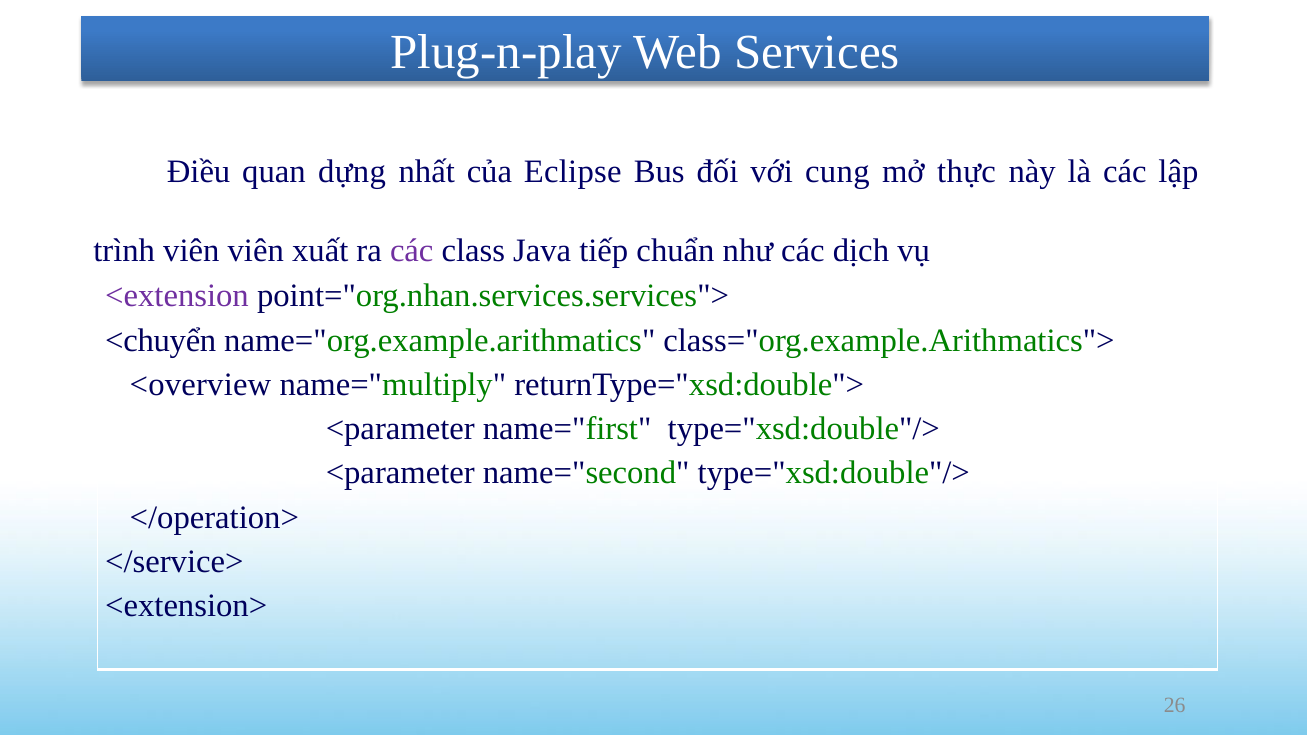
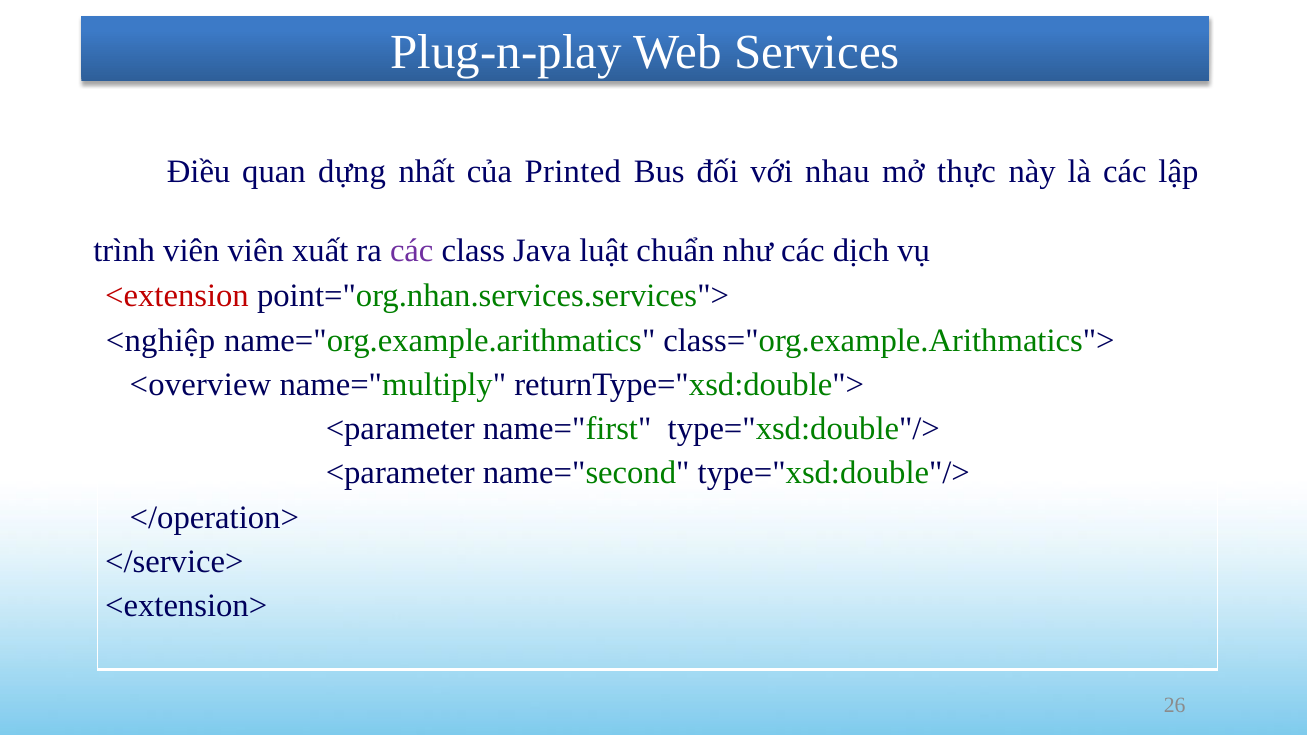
Eclipse: Eclipse -> Printed (573, 172)
cung: cung -> nhau (837, 172)
tiếp: tiếp -> luật (604, 251)
<extension colour: purple -> red (177, 296)
<chuyển: <chuyển -> <nghiệp (160, 340)
